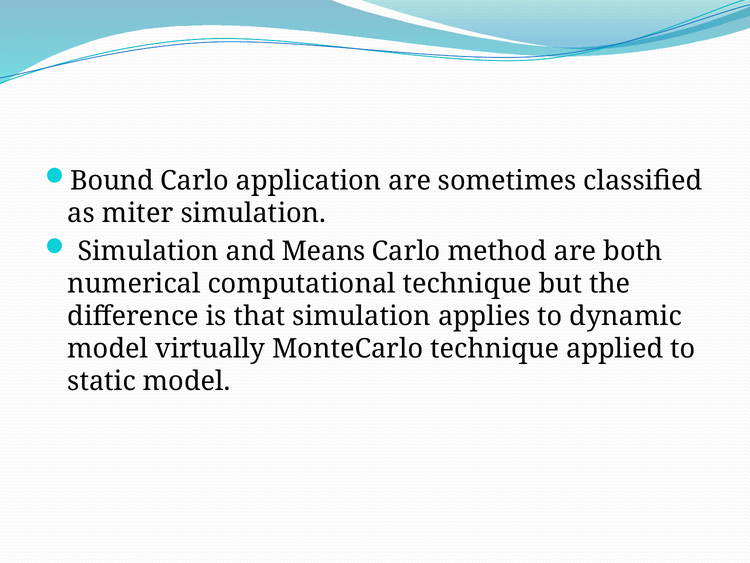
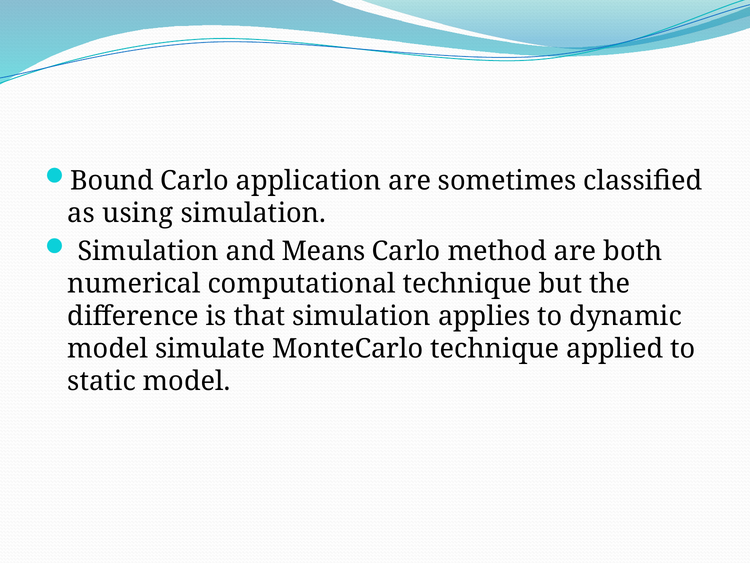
miter: miter -> using (138, 213)
virtually: virtually -> simulate (210, 348)
